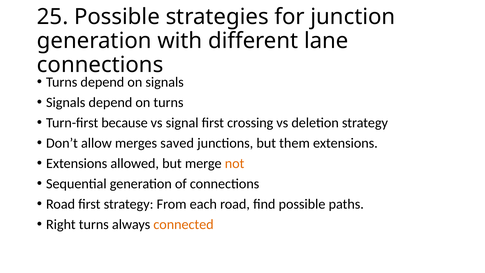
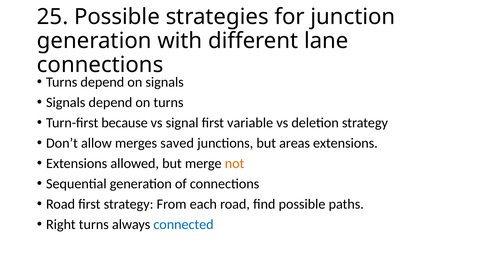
crossing: crossing -> variable (250, 123)
them: them -> areas (295, 143)
connected colour: orange -> blue (184, 224)
